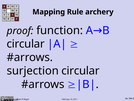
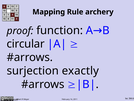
surjection circular: circular -> exactly (80, 70)
